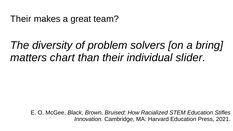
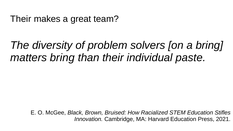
matters chart: chart -> bring (62, 58)
slider: slider -> paste (191, 58)
